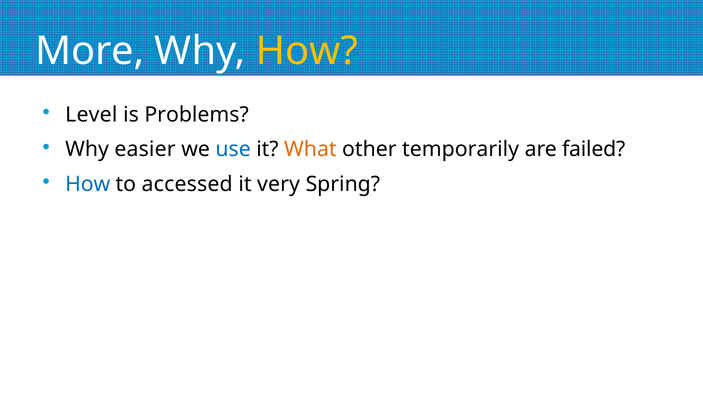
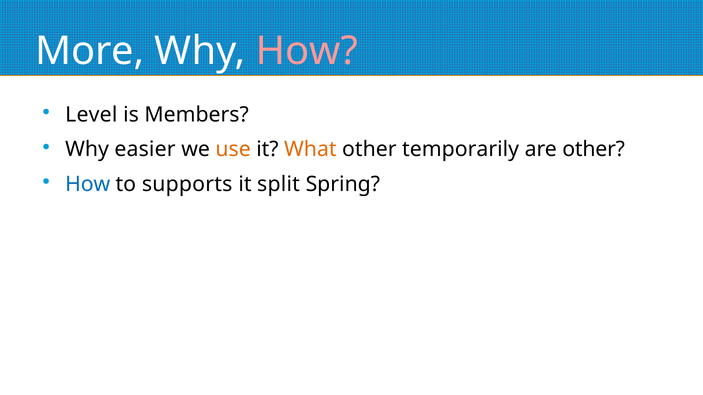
How colour: yellow -> pink (307, 51)
Problems: Problems -> Members (197, 115)
use colour: blue -> orange (233, 149)
are failed: failed -> other (594, 149)
accessed: accessed -> supports (187, 184)
very: very -> split (278, 184)
